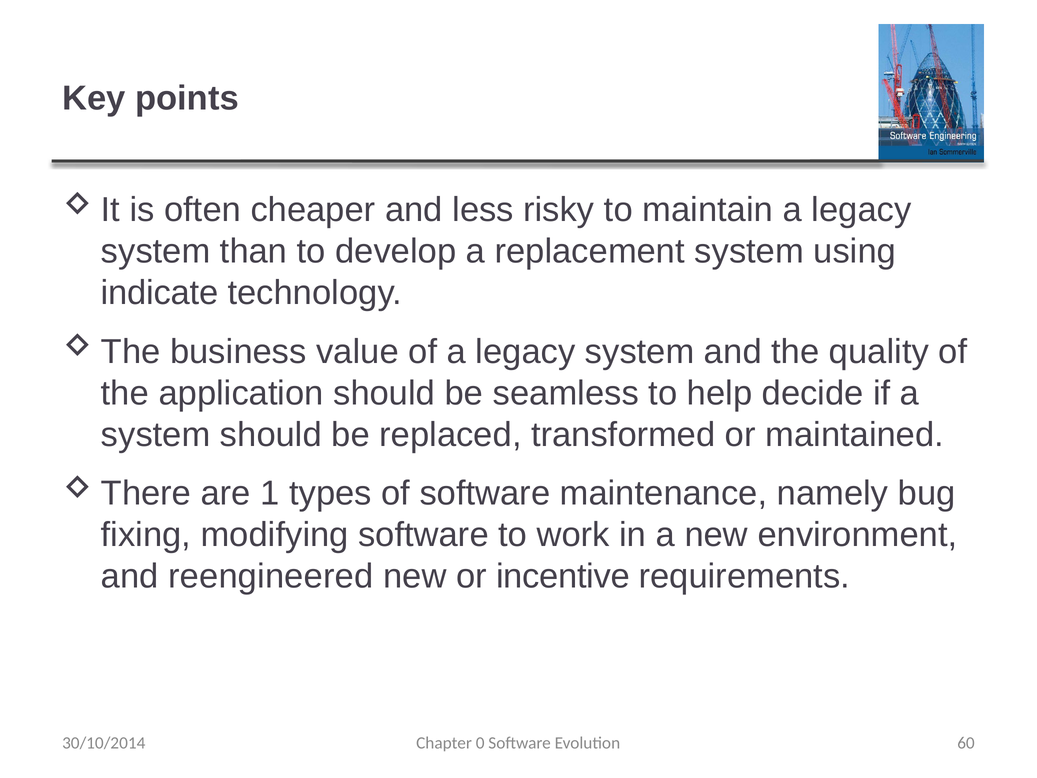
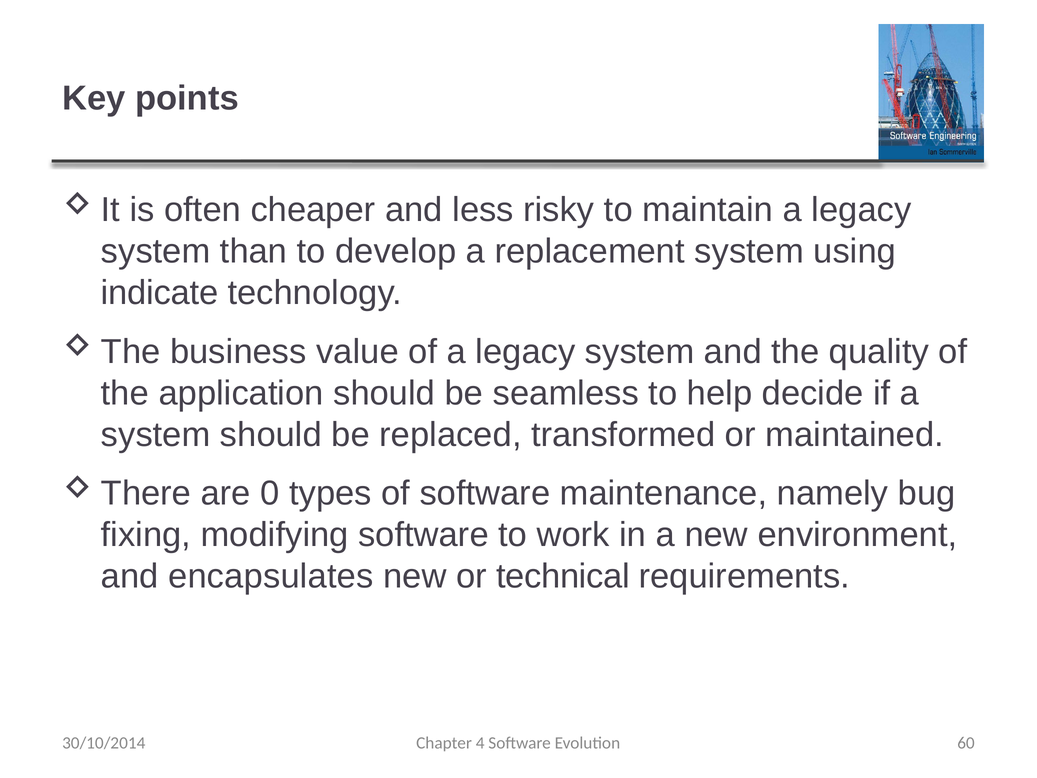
1: 1 -> 0 (270, 493)
reengineered: reengineered -> encapsulates (271, 576)
incentive: incentive -> technical (563, 576)
0: 0 -> 4 (480, 743)
